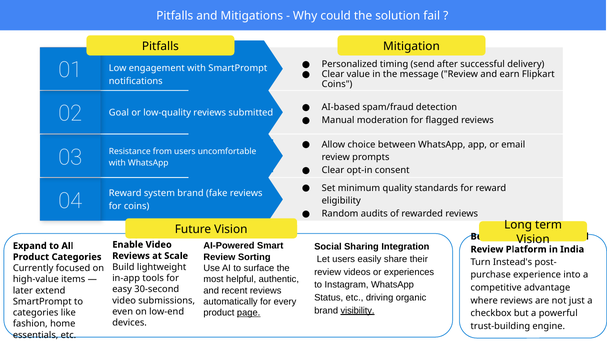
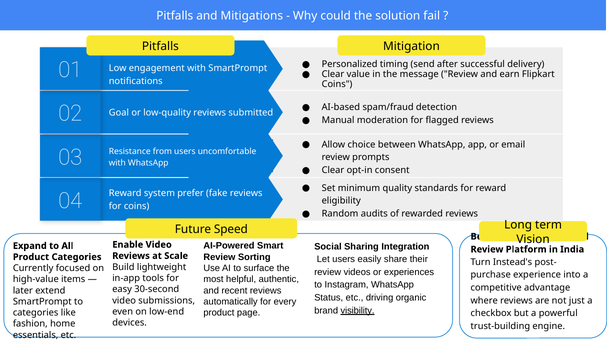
system brand: brand -> prefer (191, 193)
Future Vision: Vision -> Speed (231, 229)
page underline: present -> none (249, 312)
